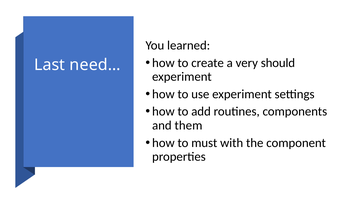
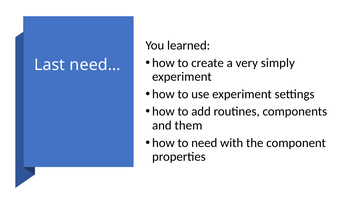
should: should -> simply (278, 63)
must: must -> need (204, 143)
